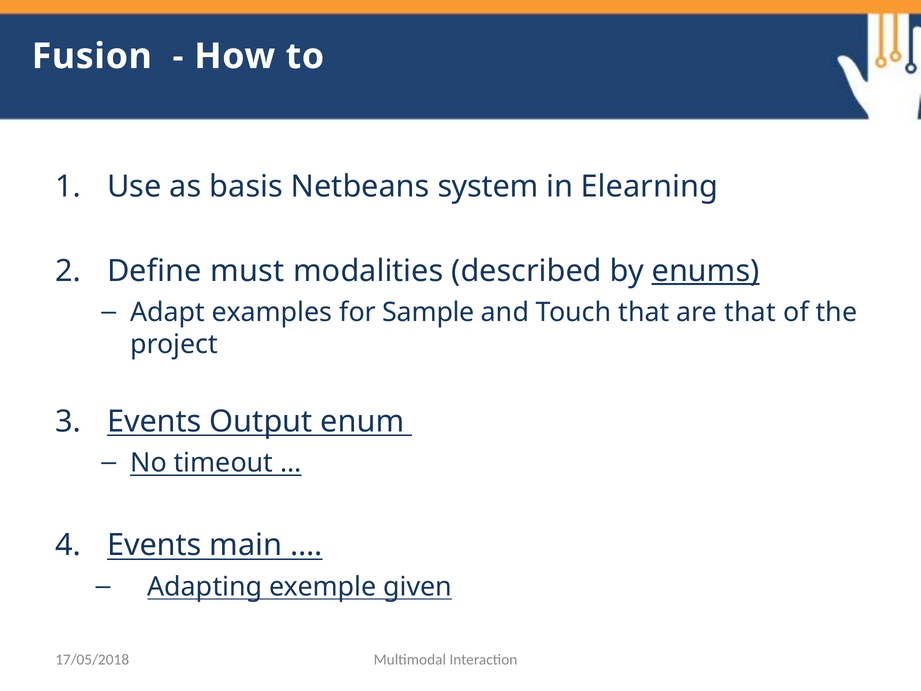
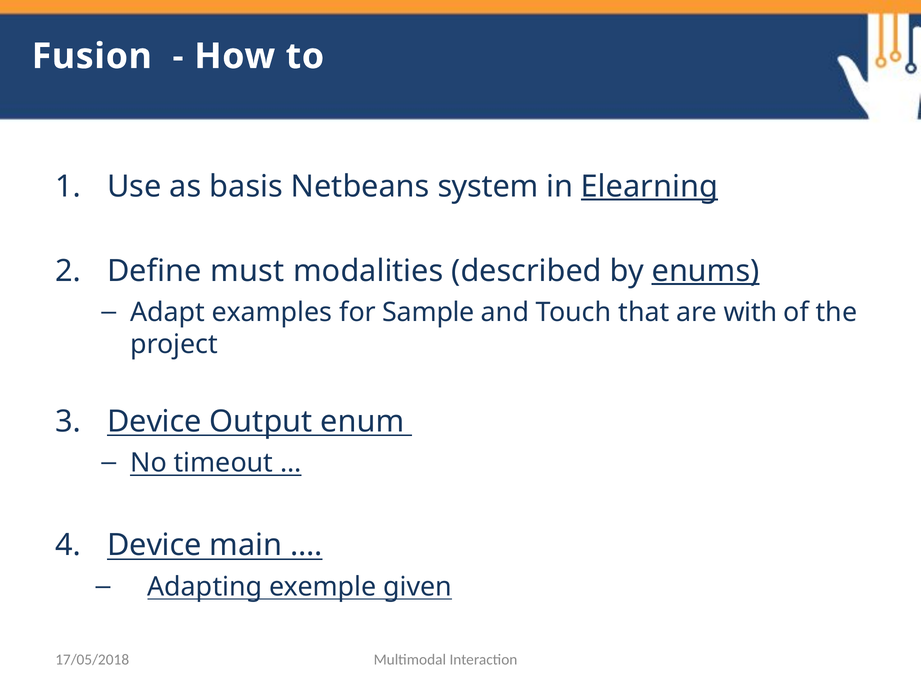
Elearning underline: none -> present (649, 186)
are that: that -> with (750, 312)
Events: Events -> Device (154, 421)
Events: Events -> Device (154, 545)
